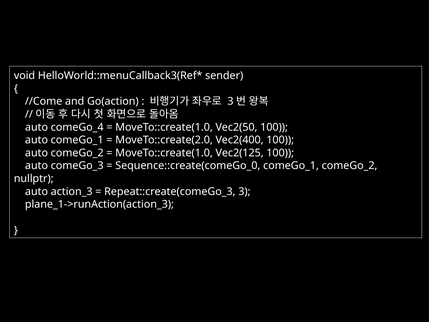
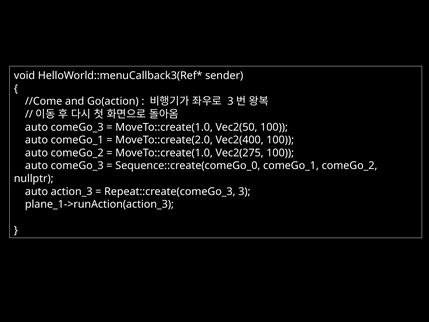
comeGo_4: comeGo_4 -> comeGo_3 (77, 127)
Vec2(125: Vec2(125 -> Vec2(275 (240, 153)
